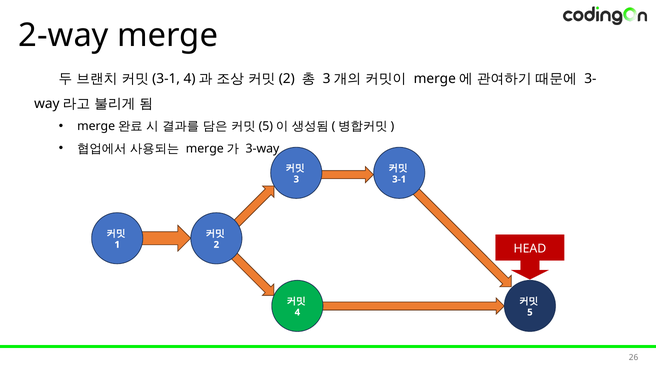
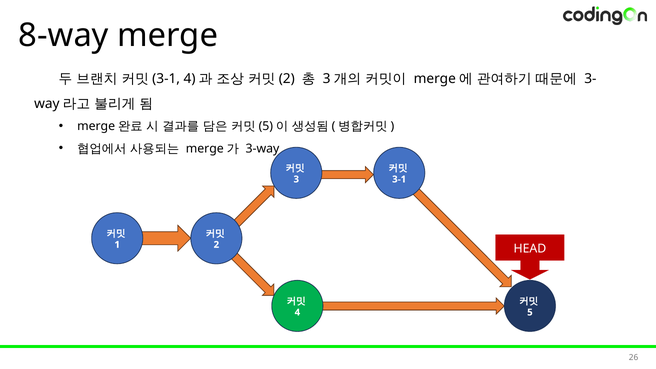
2-way: 2-way -> 8-way (64, 35)
